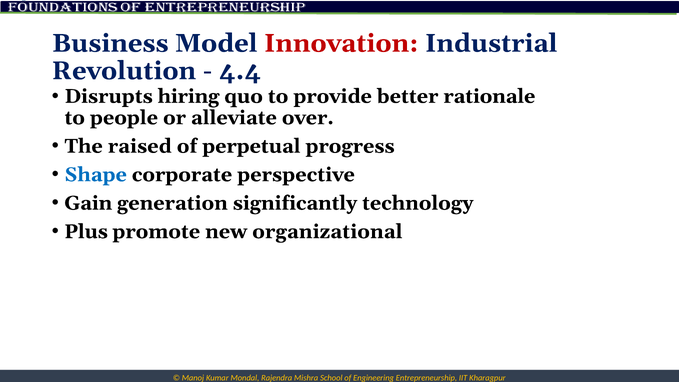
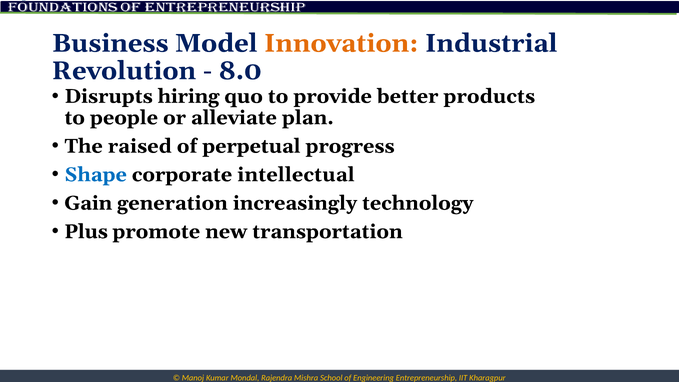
Innovation colour: red -> orange (341, 43)
4.4: 4.4 -> 8.0 (240, 71)
rationale: rationale -> products (489, 96)
over: over -> plan (308, 118)
perspective: perspective -> intellectual (296, 175)
significantly: significantly -> increasingly (295, 203)
organizational: organizational -> transportation (327, 232)
